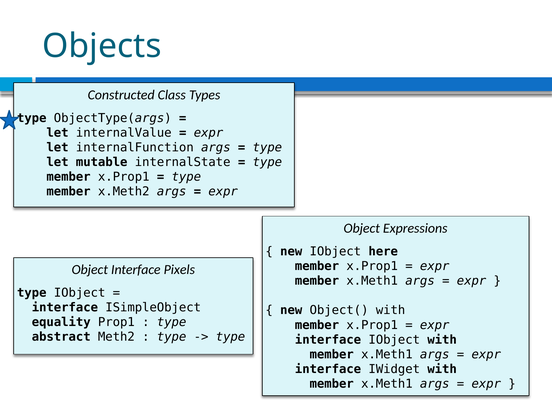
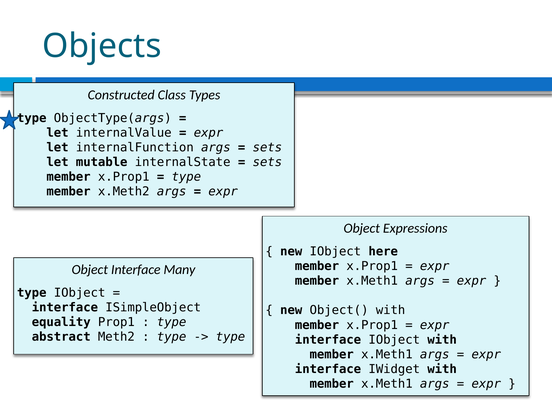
type: type -> sets (267, 147)
type: type -> sets (267, 162)
Pixels: Pixels -> Many (179, 270)
